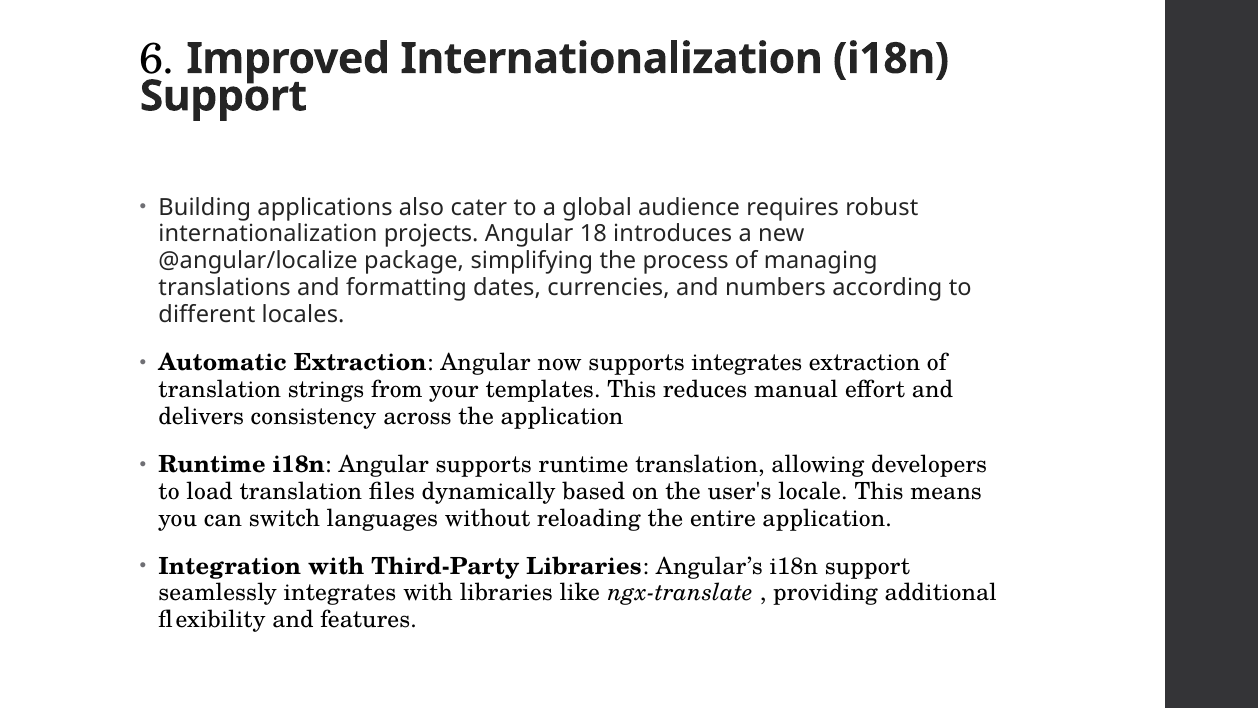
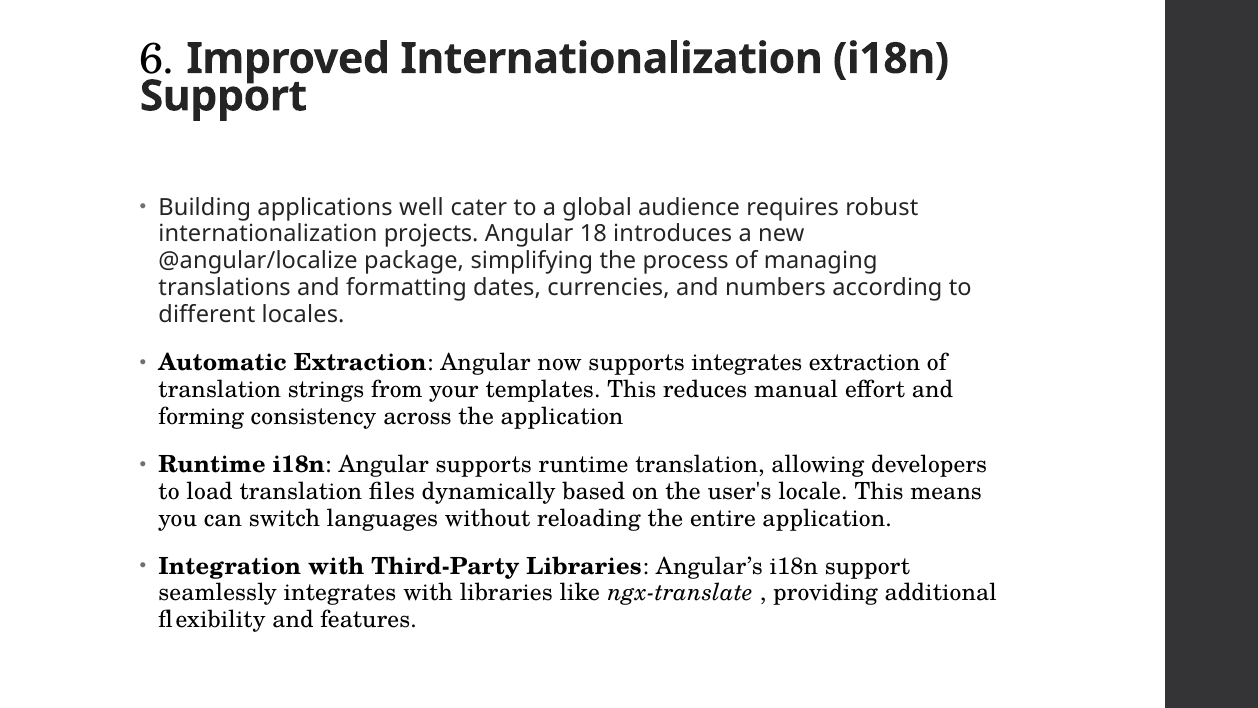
also: also -> well (421, 207)
delivers: delivers -> forming (201, 416)
